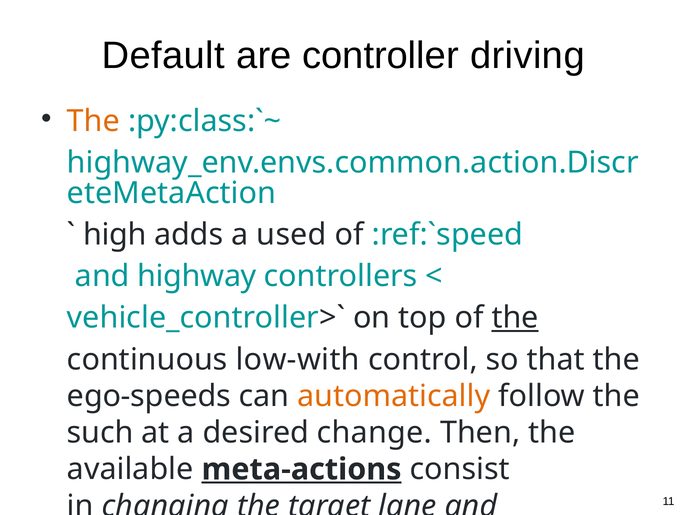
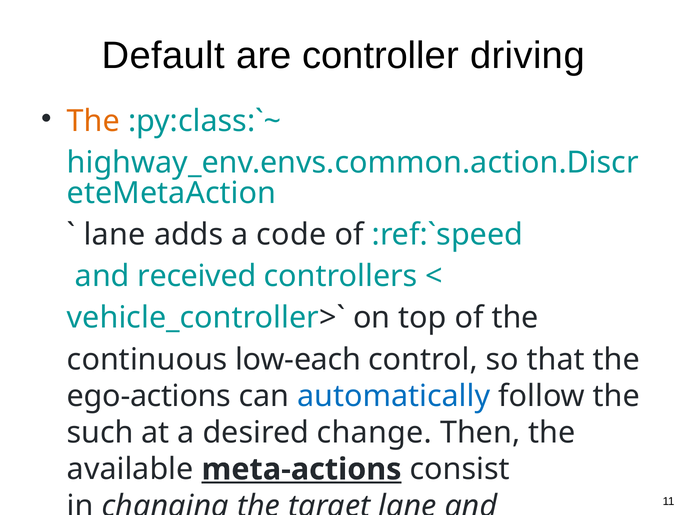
high: high -> lane (115, 235)
a used: used -> code (291, 235)
highway: highway -> received (197, 276)
the underline: present -> none (515, 318)
low-with: low-with -> low-each (298, 360)
ego-speeds: ego-speeds -> ego-actions (149, 396)
automatically colour: orange -> blue (394, 396)
